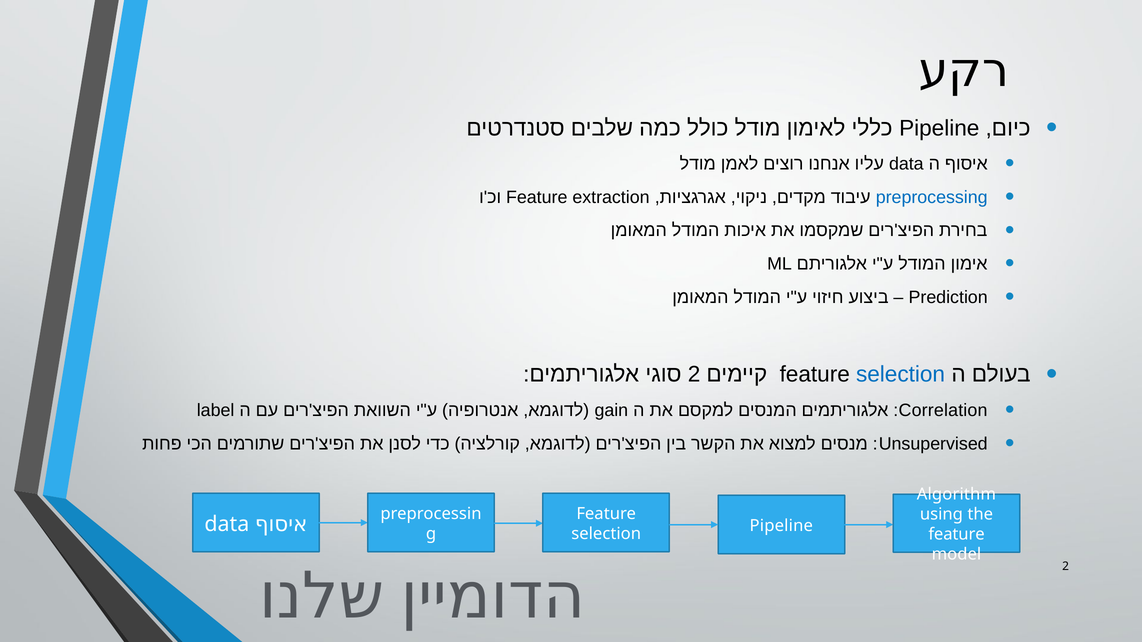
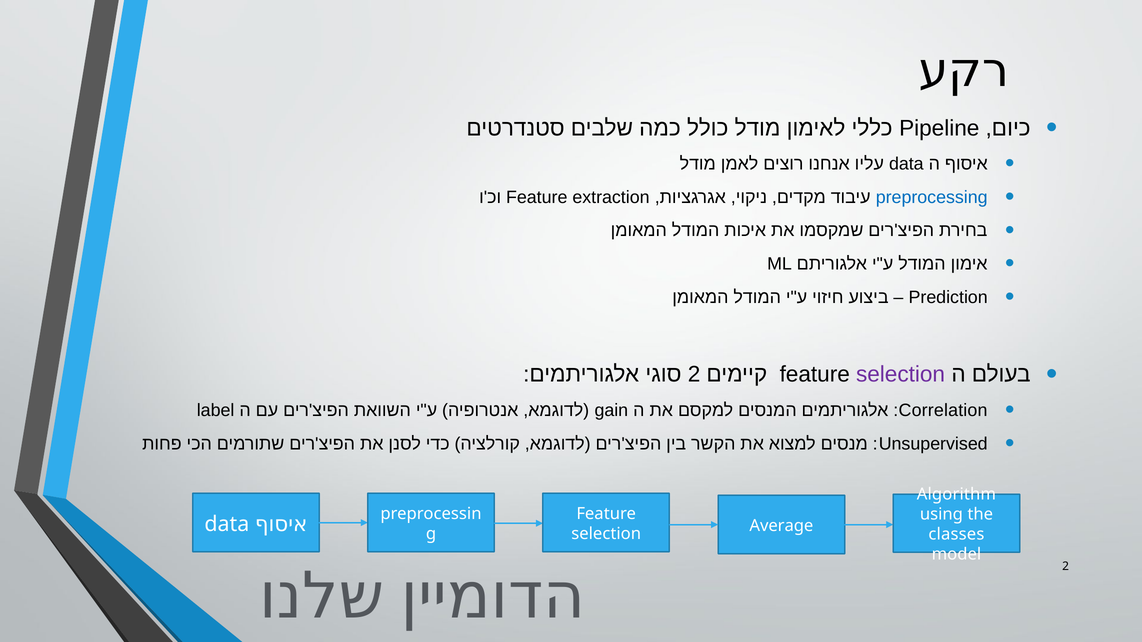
selection colour: blue -> purple (901, 375)
selection Pipeline: Pipeline -> Average (781, 526)
feature: feature -> classes (956, 535)
